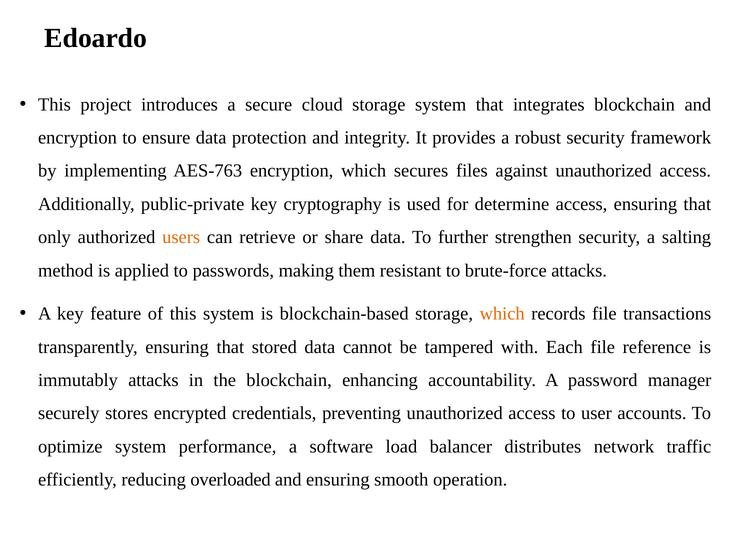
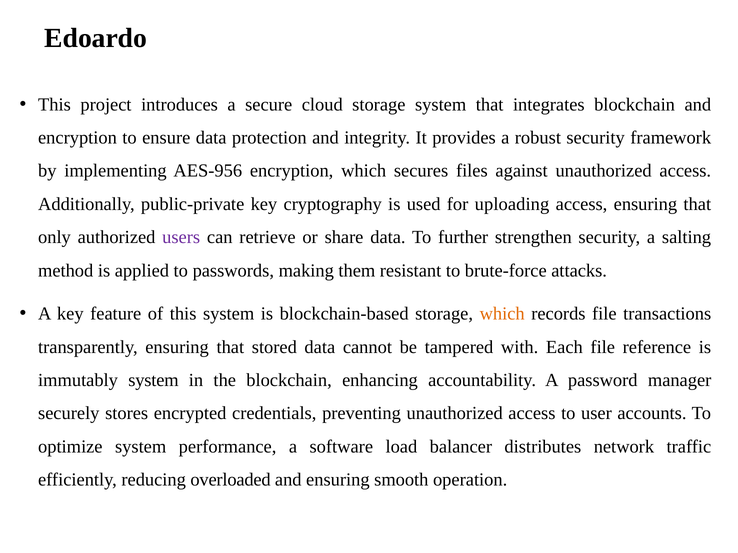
AES-763: AES-763 -> AES-956 (208, 171)
determine: determine -> uploading (512, 204)
users colour: orange -> purple (181, 237)
immutably attacks: attacks -> system (153, 381)
